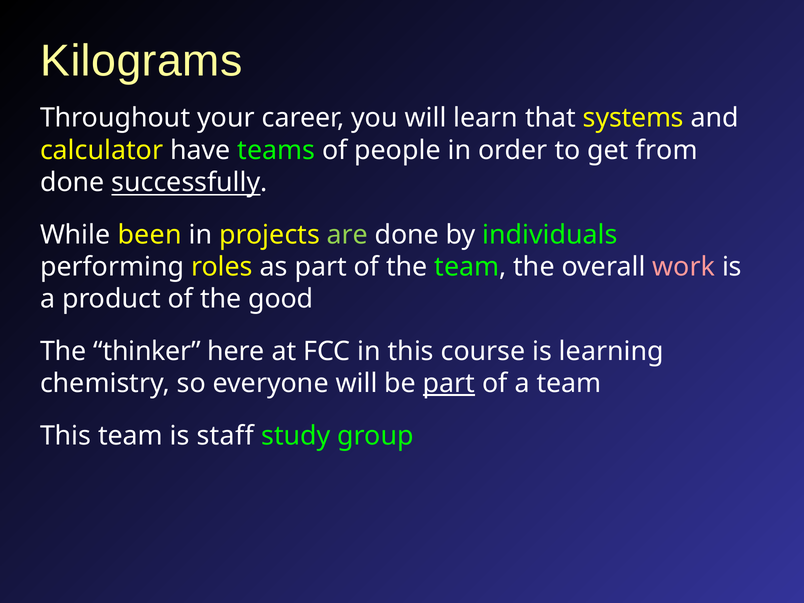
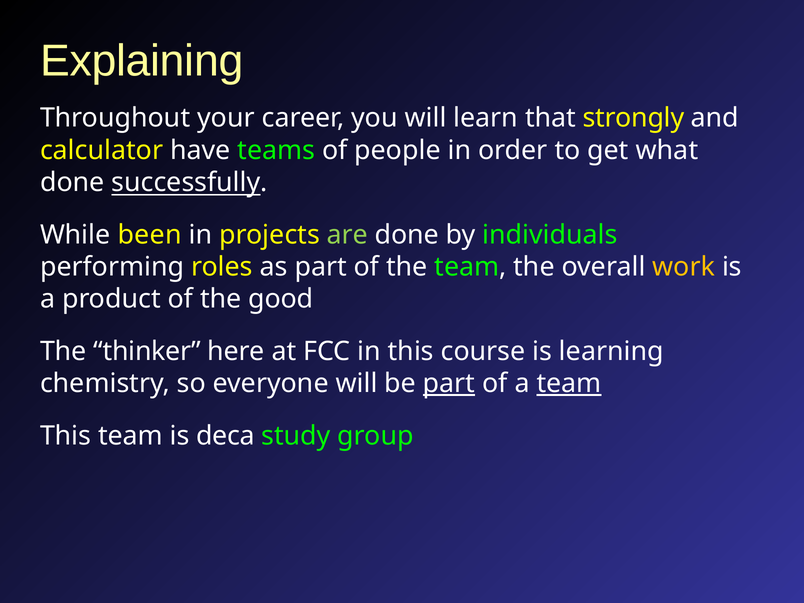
Kilograms: Kilograms -> Explaining (142, 61)
systems: systems -> strongly (633, 118)
from: from -> what (667, 150)
work colour: pink -> yellow (684, 267)
team underline: none -> present (569, 383)
staff: staff -> deca (226, 436)
